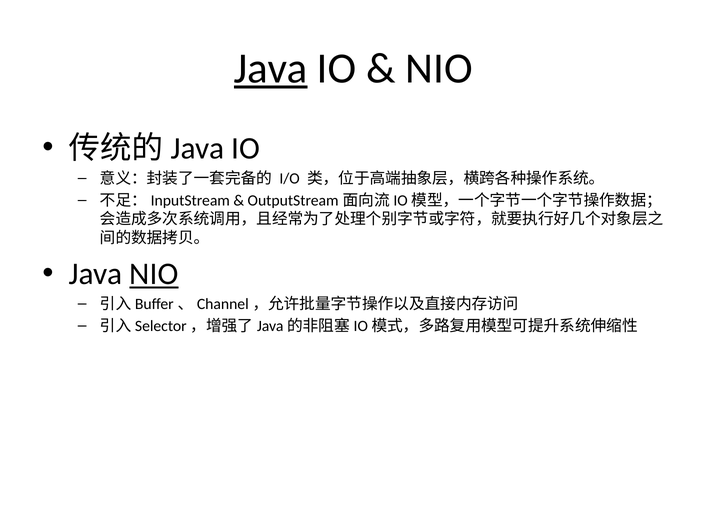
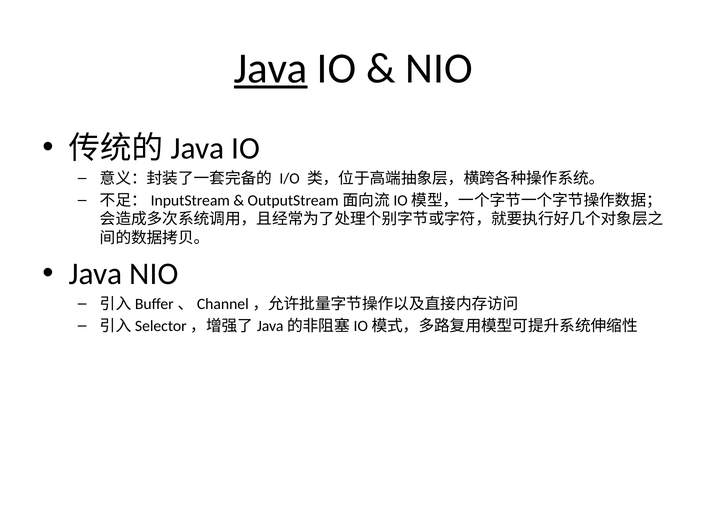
NIO underline: present -> none (154, 274)
